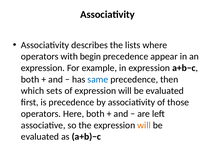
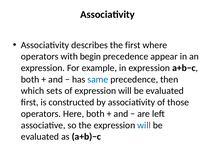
the lists: lists -> first (133, 45)
is precedence: precedence -> constructed (71, 102)
will colour: orange -> blue (144, 125)
